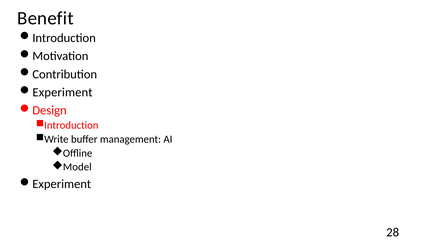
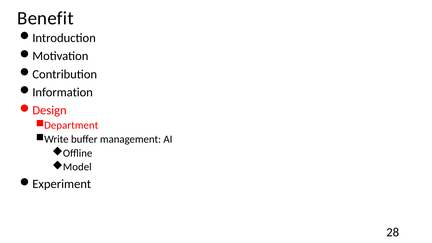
Experiment: Experiment -> Information (63, 92)
Introduction: Introduction -> Department (71, 125)
